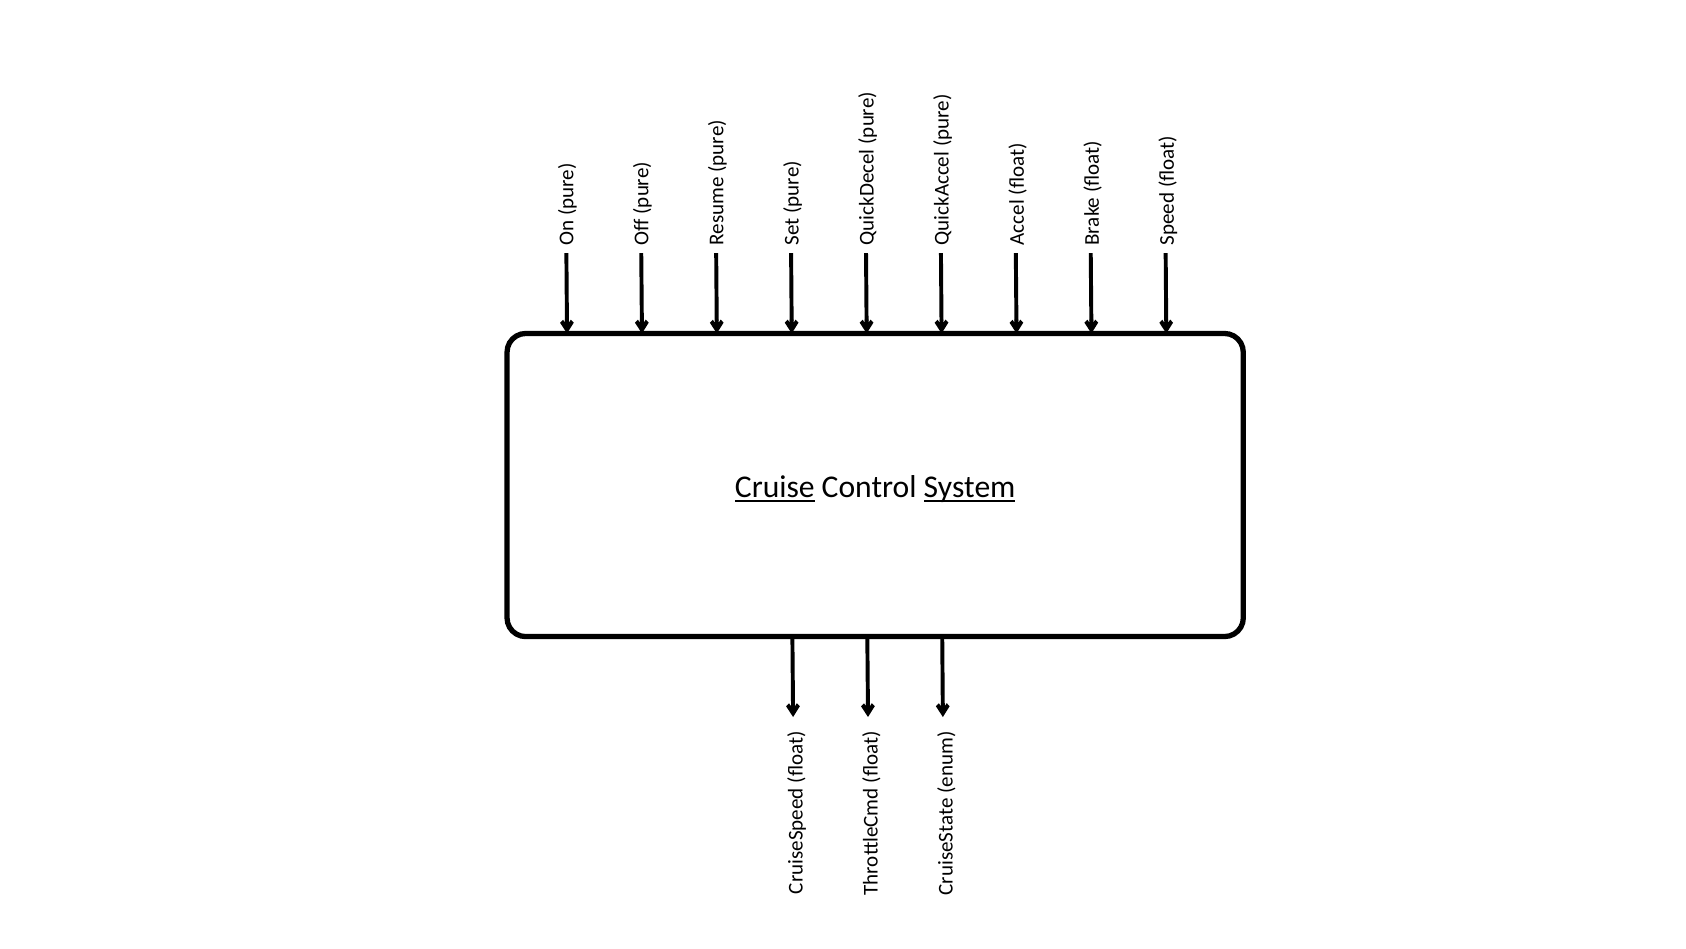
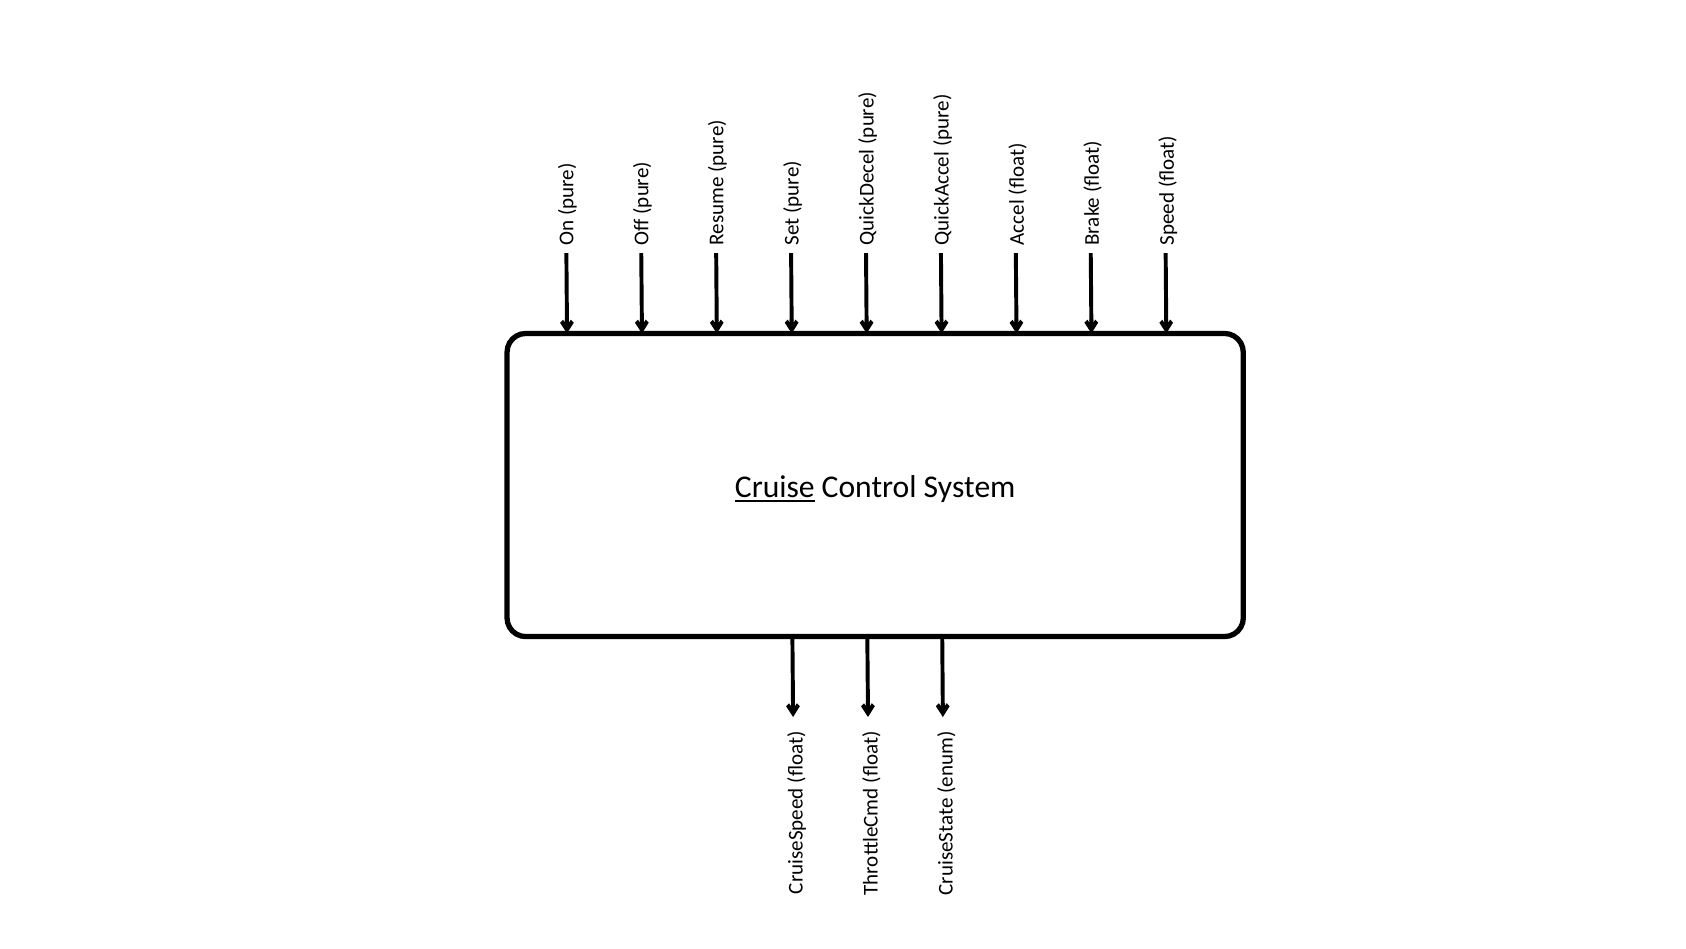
System underline: present -> none (969, 487)
